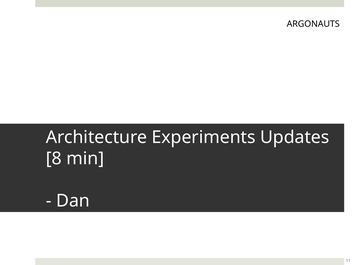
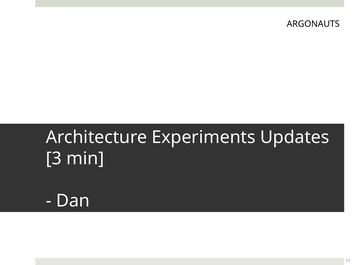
8: 8 -> 3 (54, 158)
